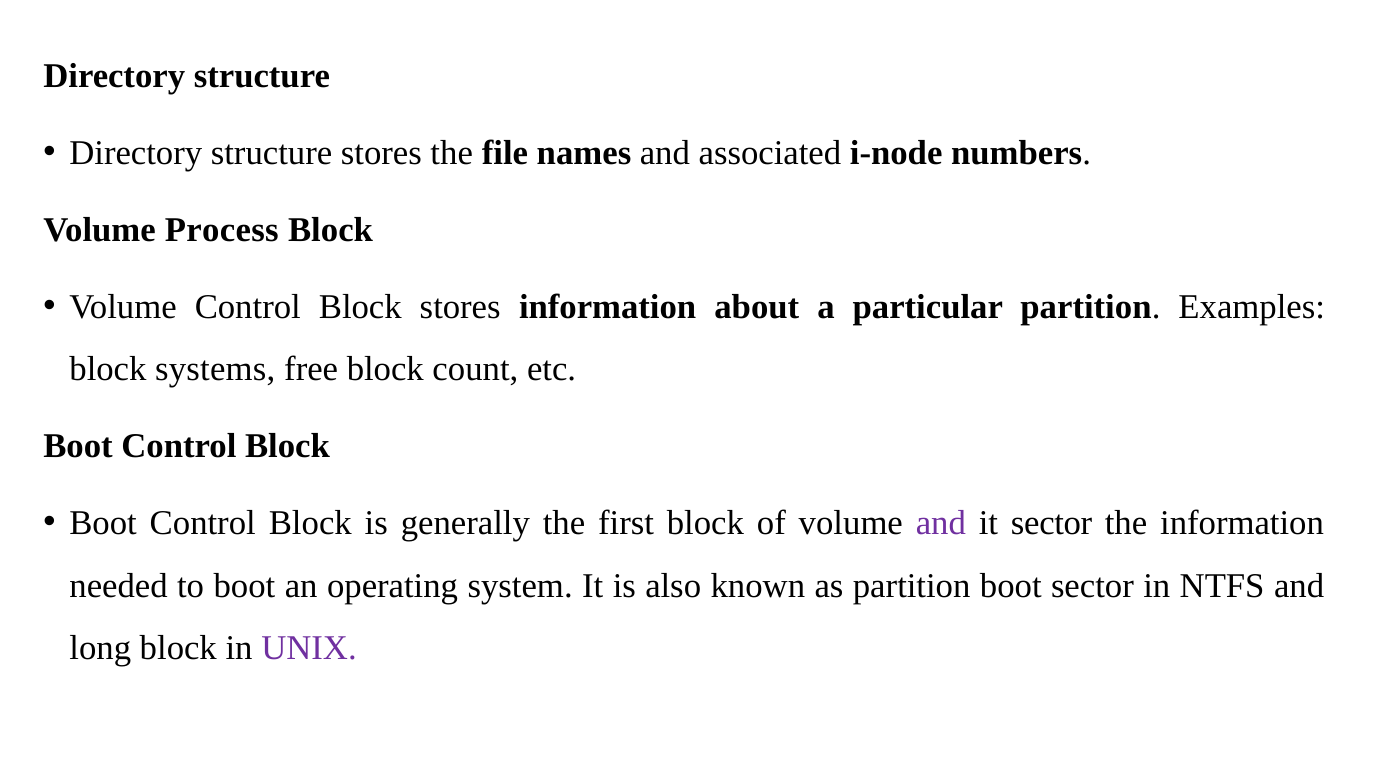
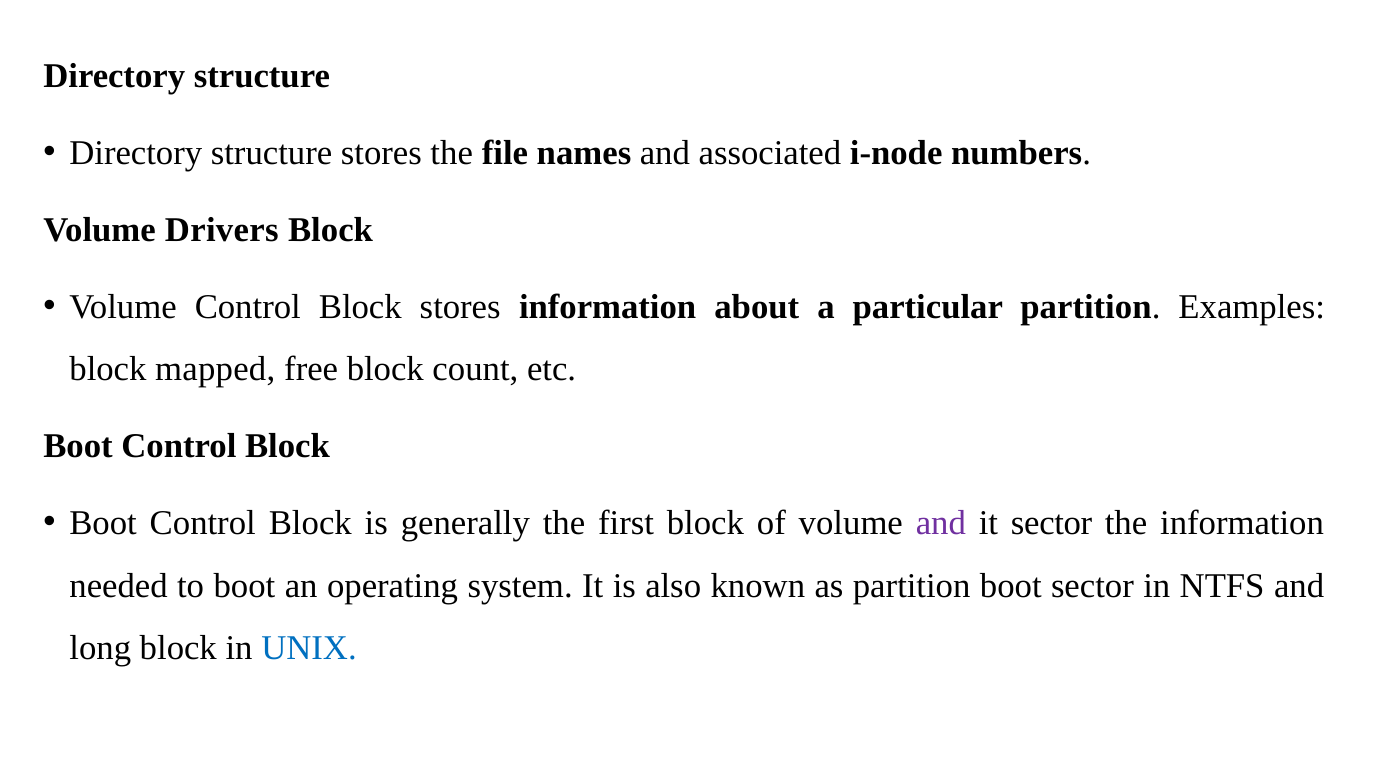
Process: Process -> Drivers (222, 230)
systems: systems -> mapped (215, 369)
UNIX colour: purple -> blue (309, 648)
